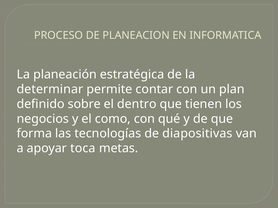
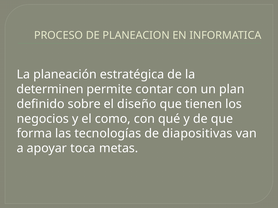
determinar: determinar -> determinen (50, 89)
dentro: dentro -> diseño (137, 104)
